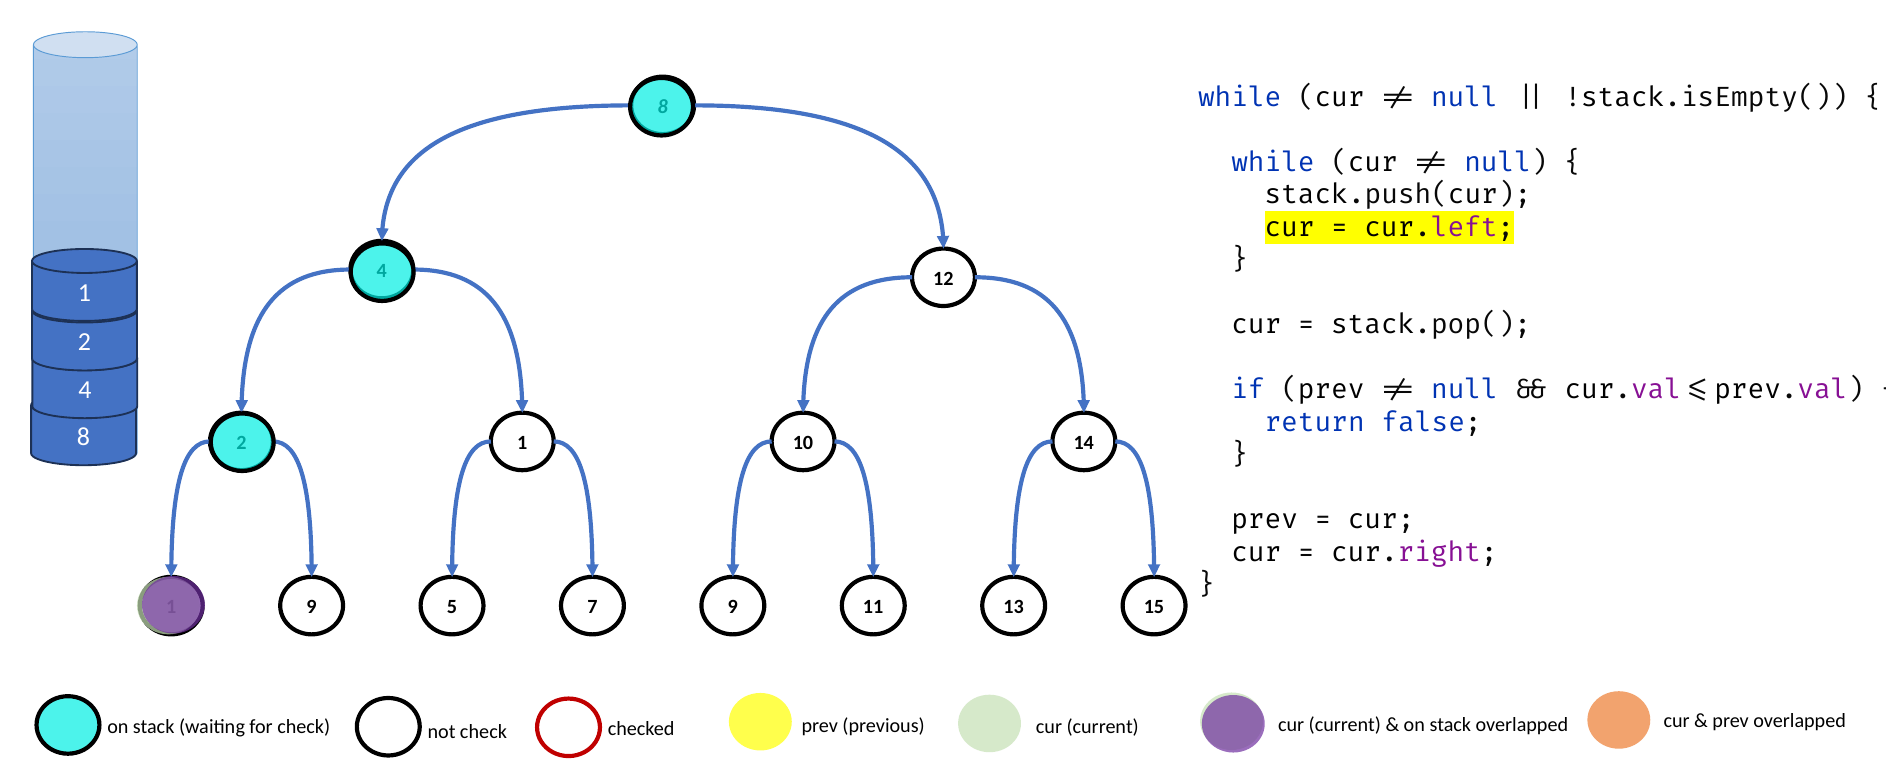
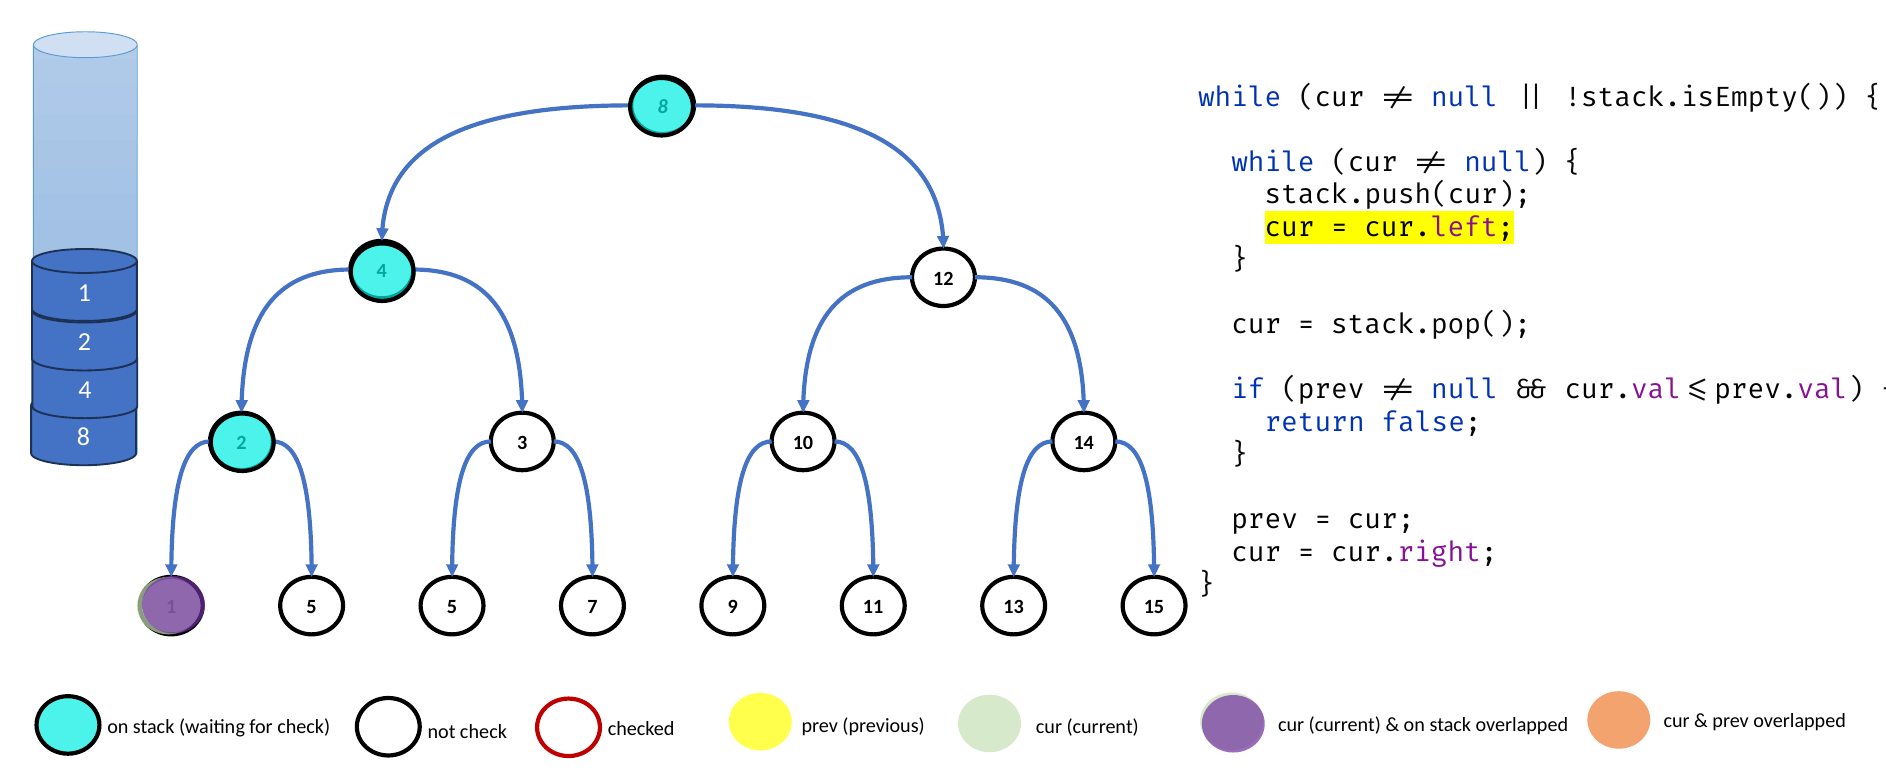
1: 1 -> 3 (522, 443)
9: 9 -> 5 (312, 607)
